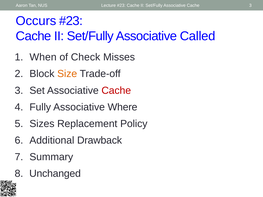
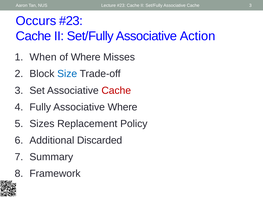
Called: Called -> Action (198, 36)
of Check: Check -> Where (86, 57)
Size colour: orange -> blue (67, 74)
Drawback: Drawback -> Discarded (100, 140)
Unchanged: Unchanged -> Framework (55, 174)
